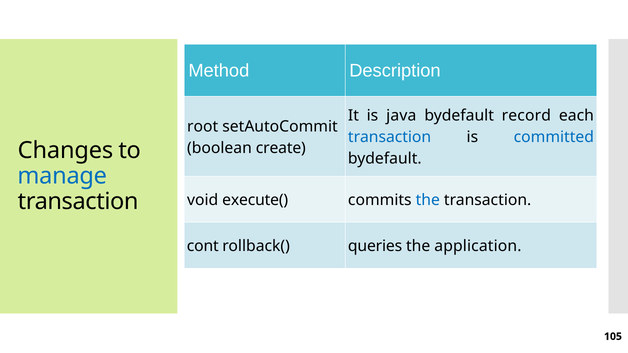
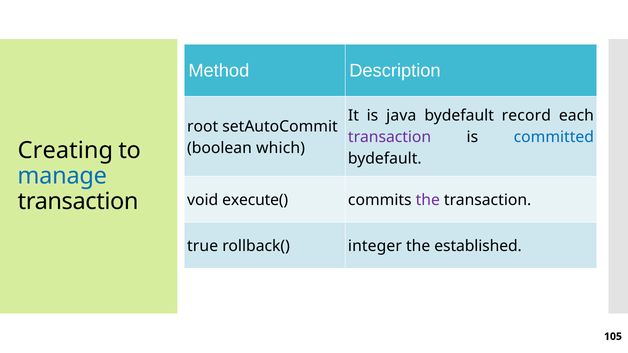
transaction colour: blue -> purple (390, 137)
create: create -> which (281, 148)
Changes: Changes -> Creating (65, 151)
the colour: blue -> purple (428, 200)
cont: cont -> true (203, 246)
queries: queries -> integer (375, 246)
application: application -> established (478, 246)
